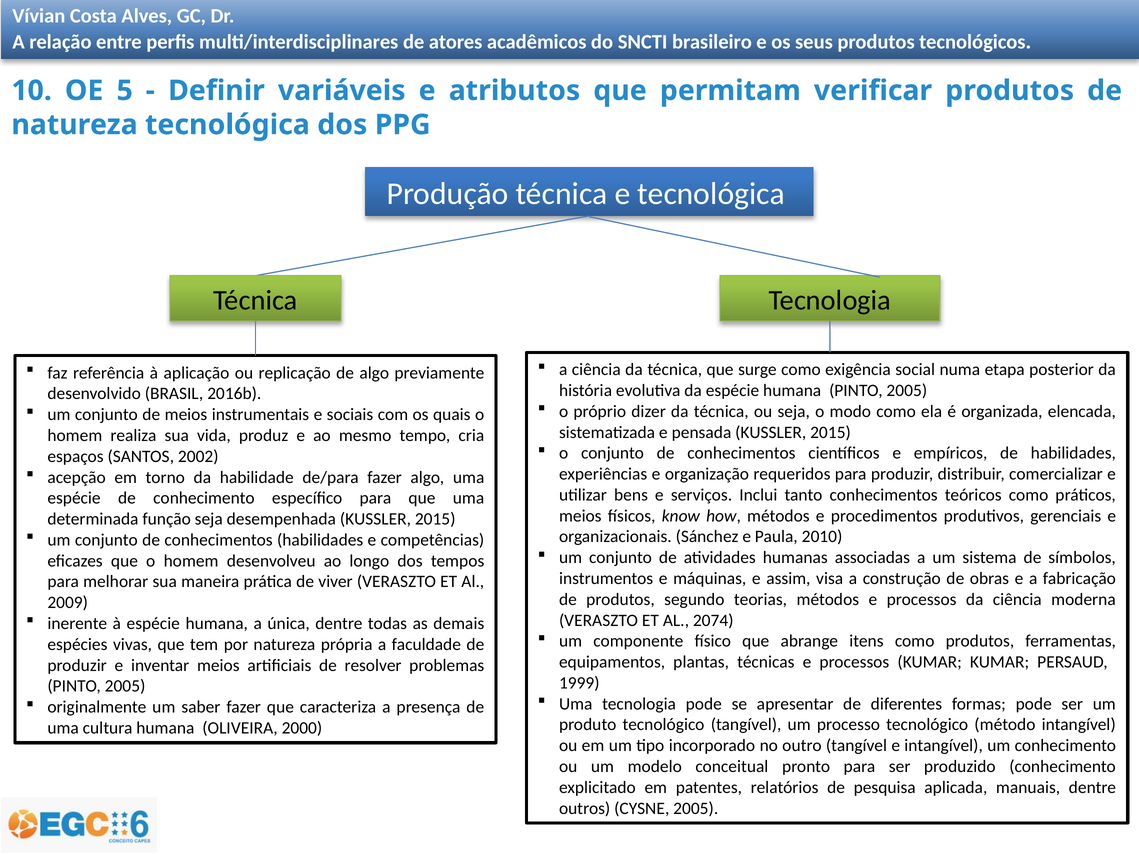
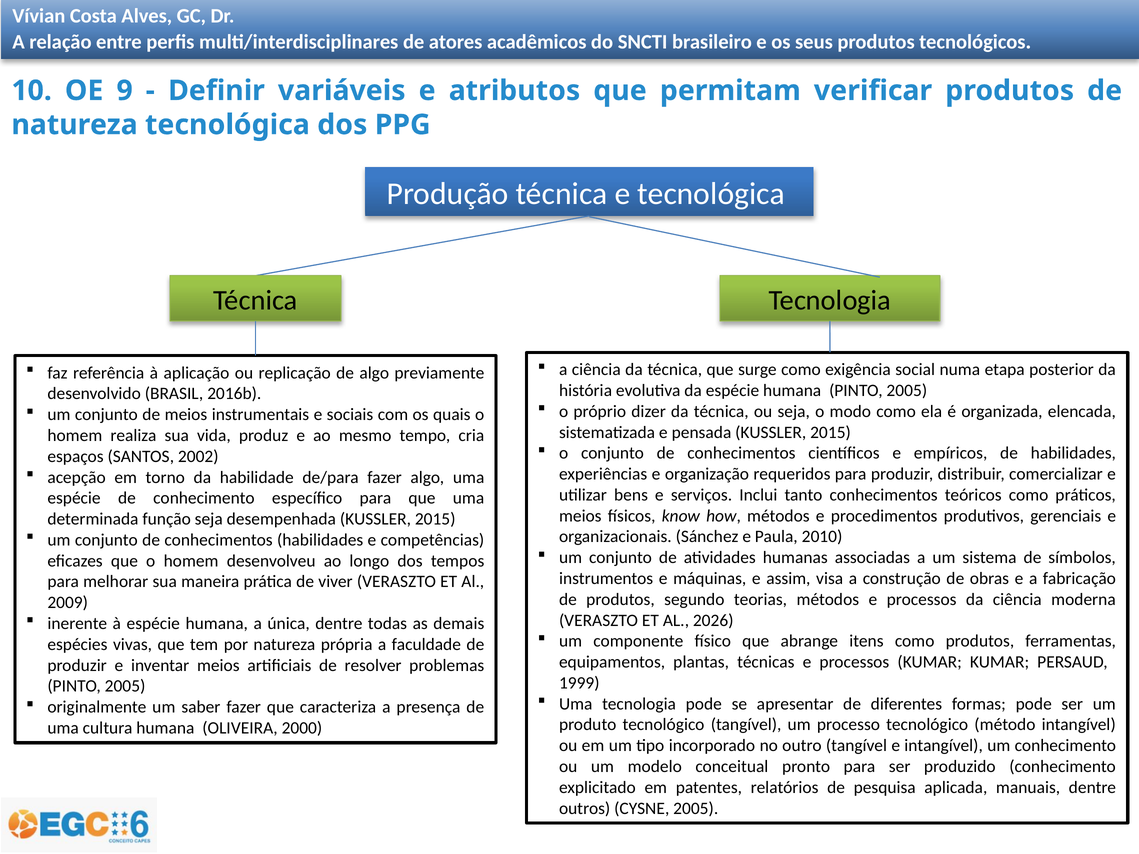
5: 5 -> 9 (125, 91)
2074: 2074 -> 2026 (713, 620)
